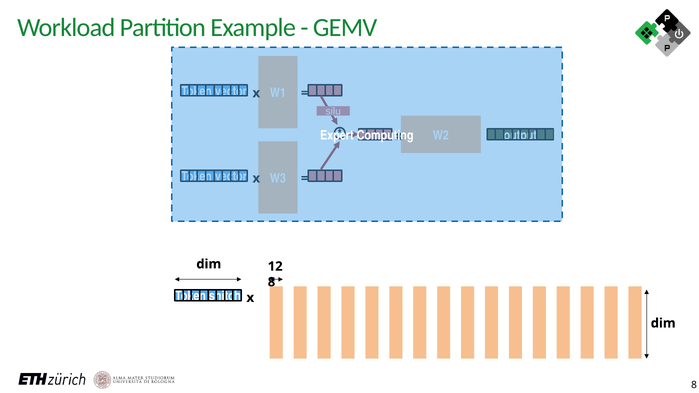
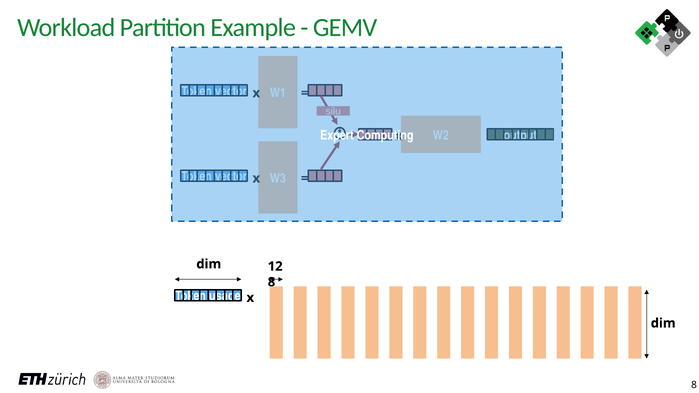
snitch: snitch -> usage (225, 296)
